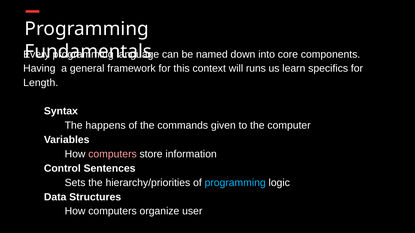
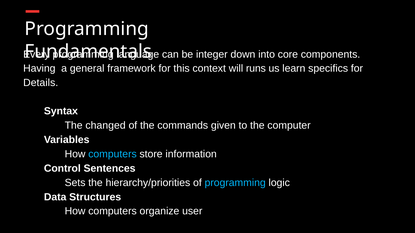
named: named -> integer (212, 54)
Length: Length -> Details (41, 83)
happens: happens -> changed (106, 126)
computers colour: pink -> light blue (113, 154)
